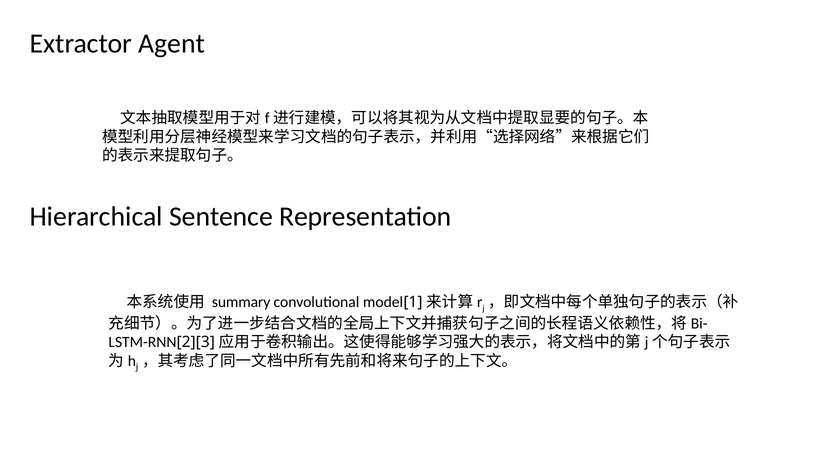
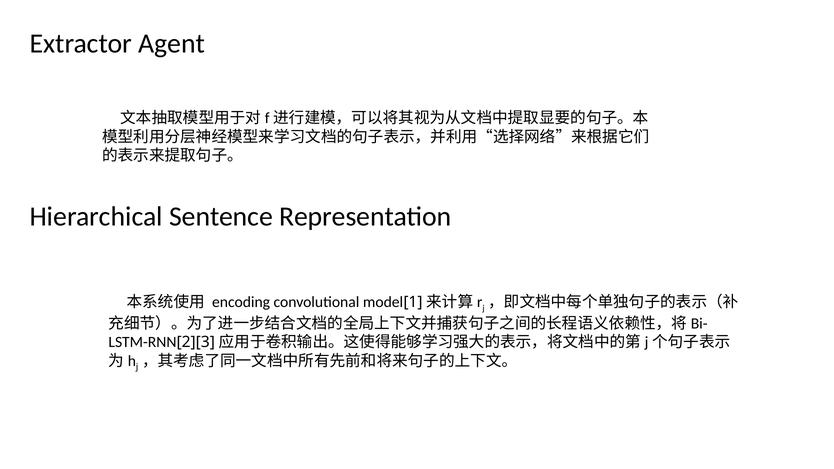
summary: summary -> encoding (241, 302)
